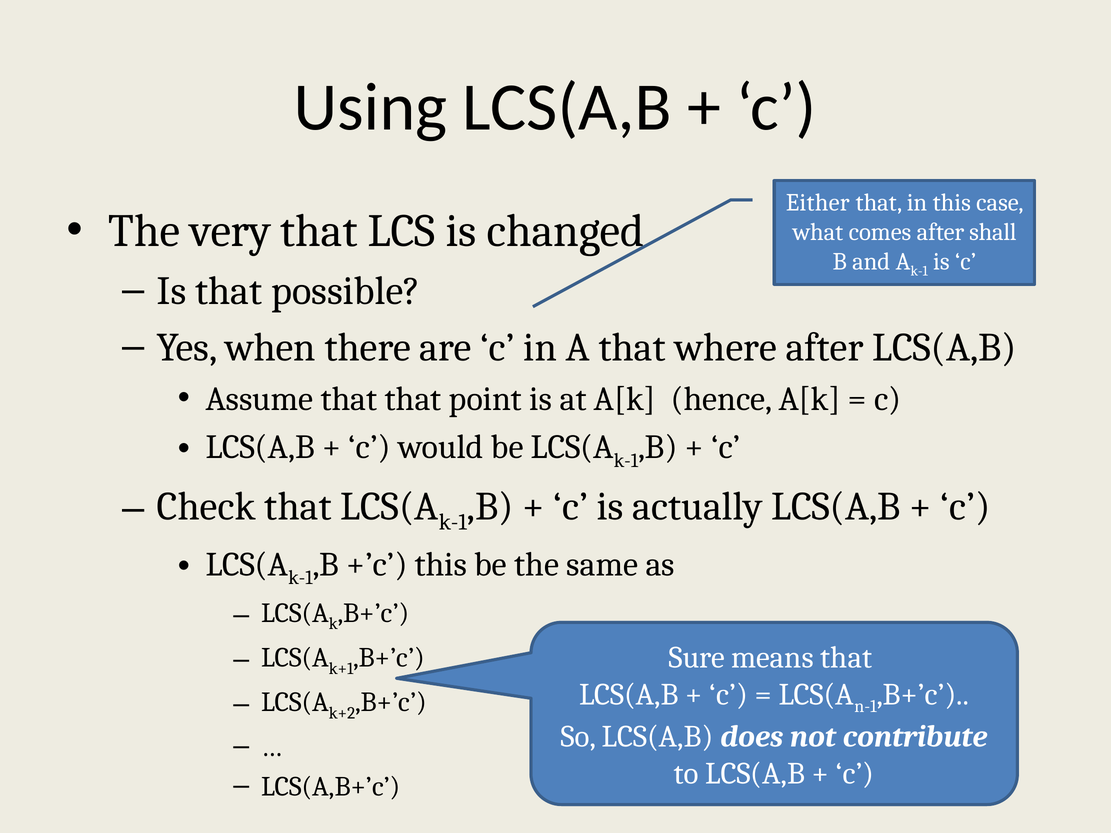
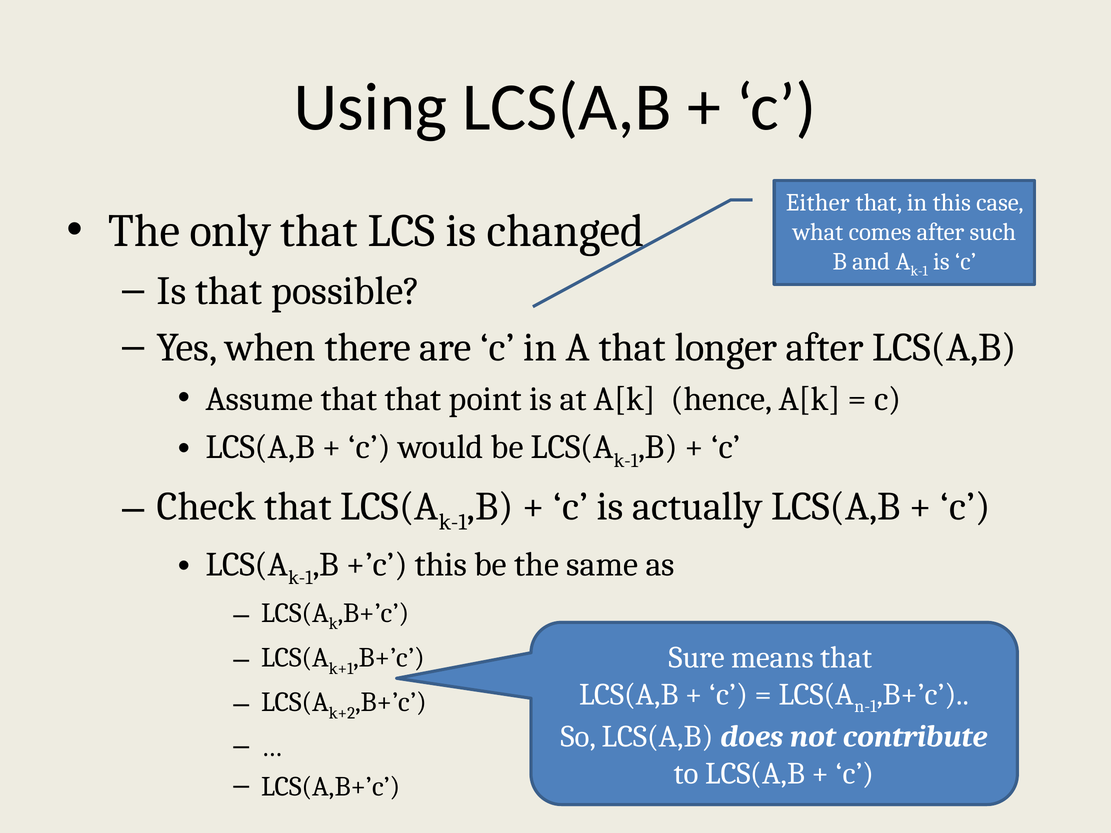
very: very -> only (230, 231)
shall: shall -> such (993, 232)
where: where -> longer (726, 348)
